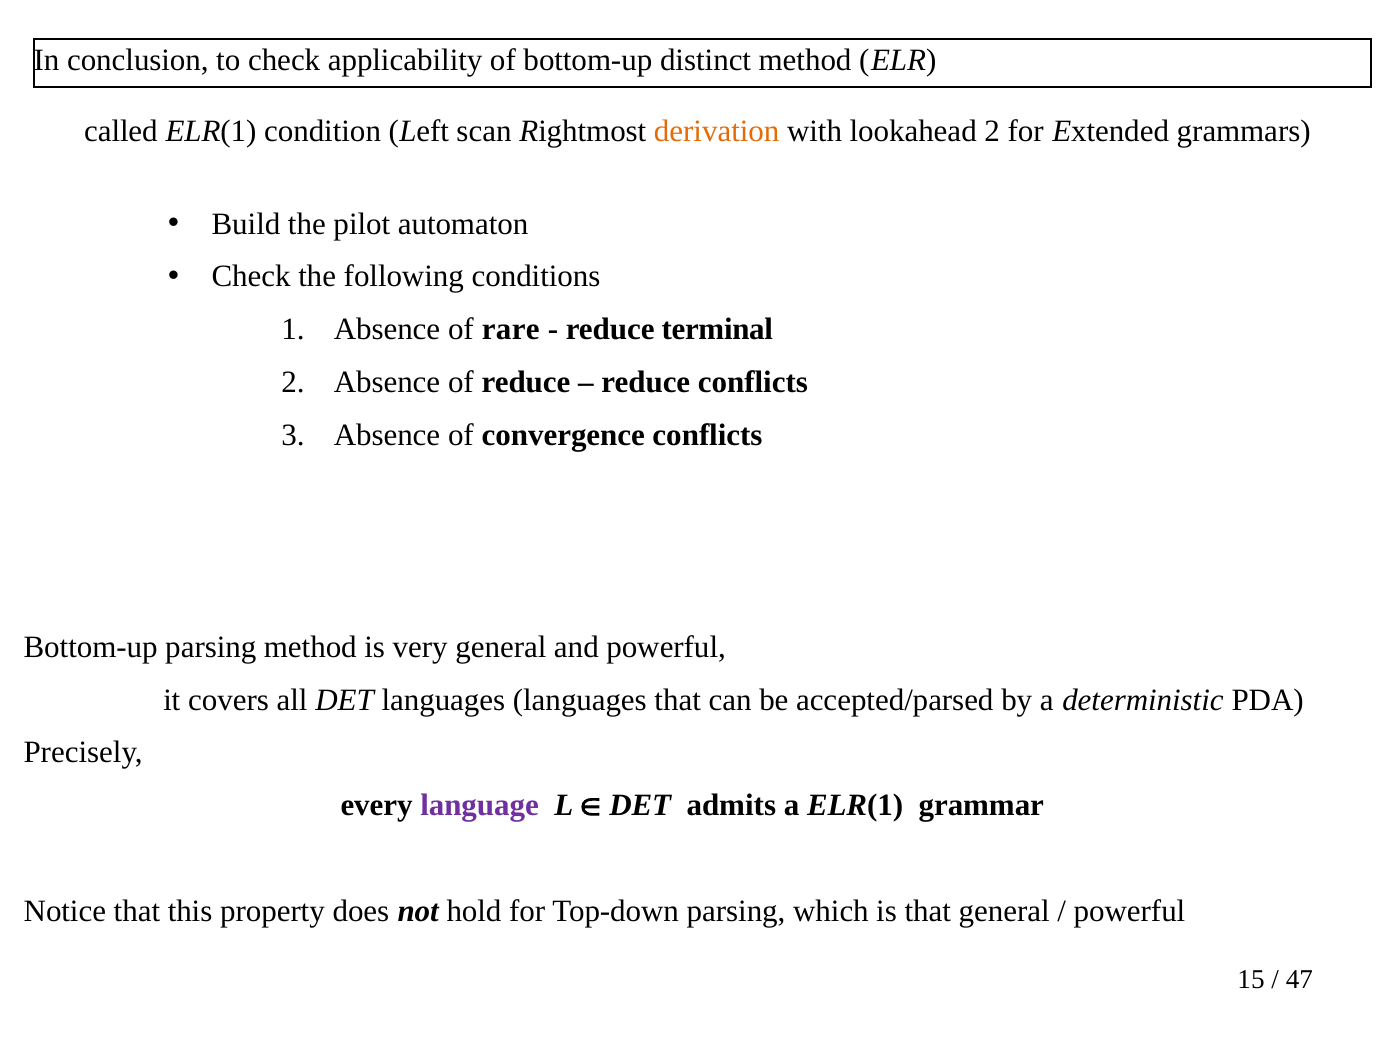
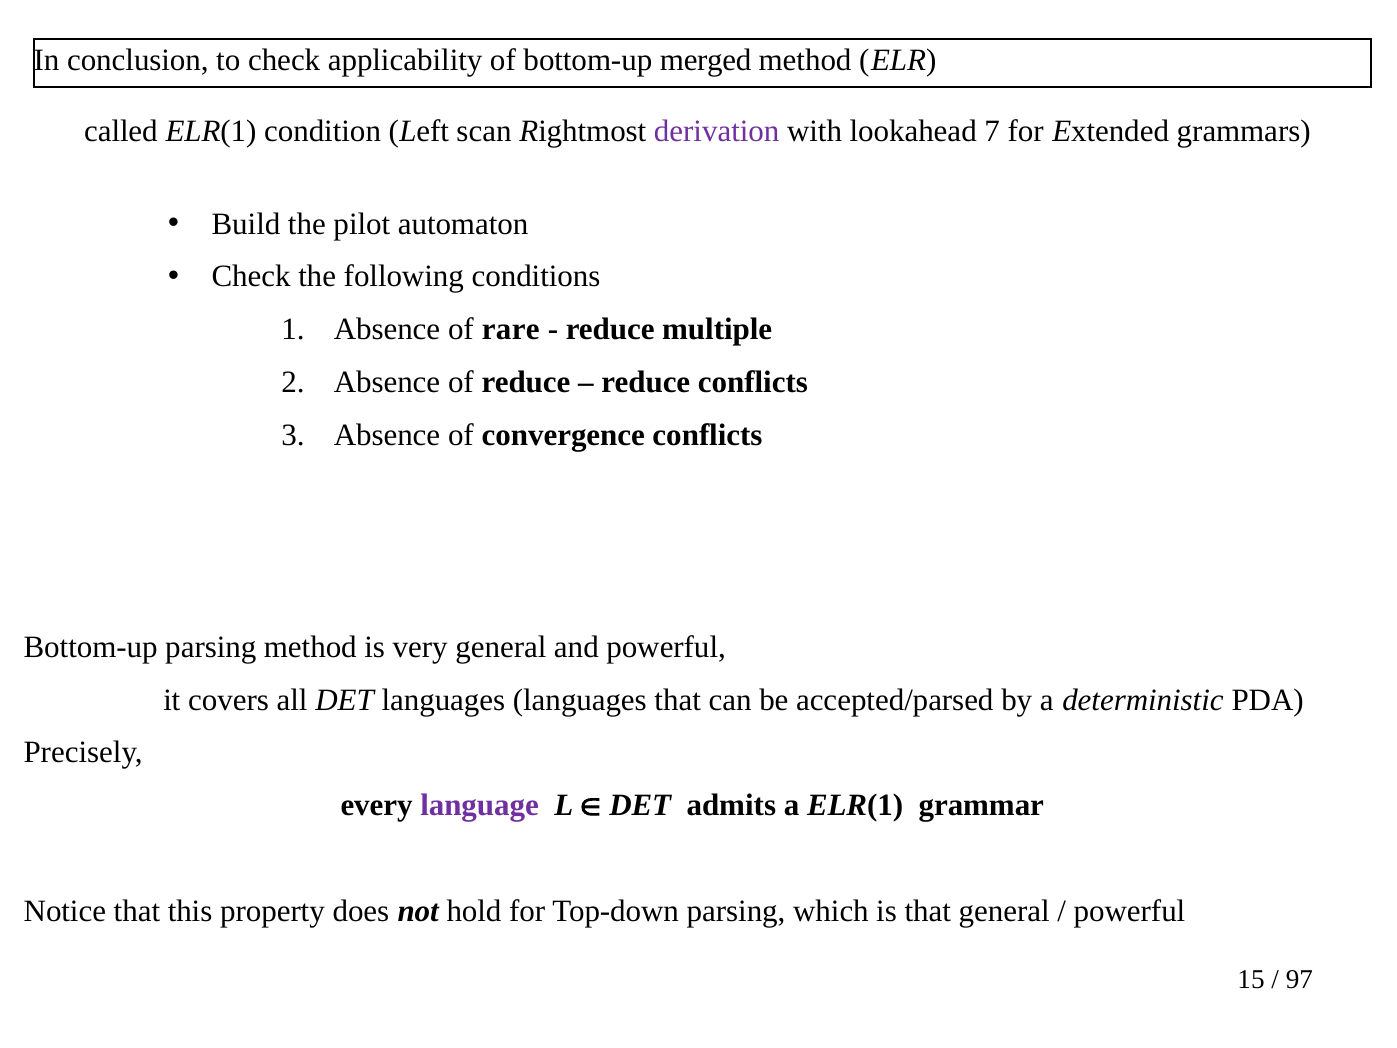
distinct: distinct -> merged (706, 60)
derivation colour: orange -> purple (717, 132)
lookahead 2: 2 -> 7 (992, 132)
terminal: terminal -> multiple (717, 329)
47: 47 -> 97 (1299, 979)
